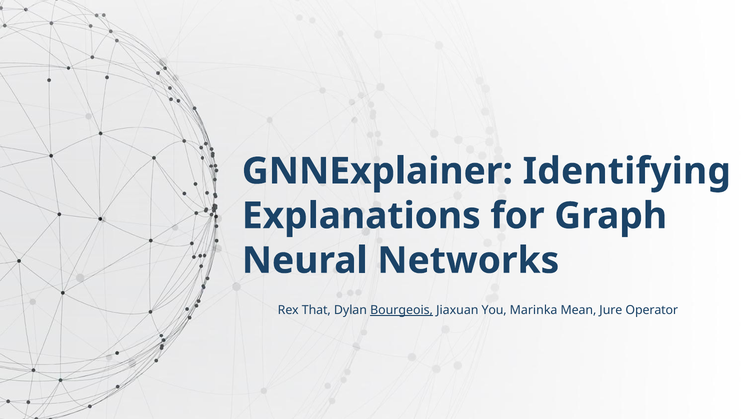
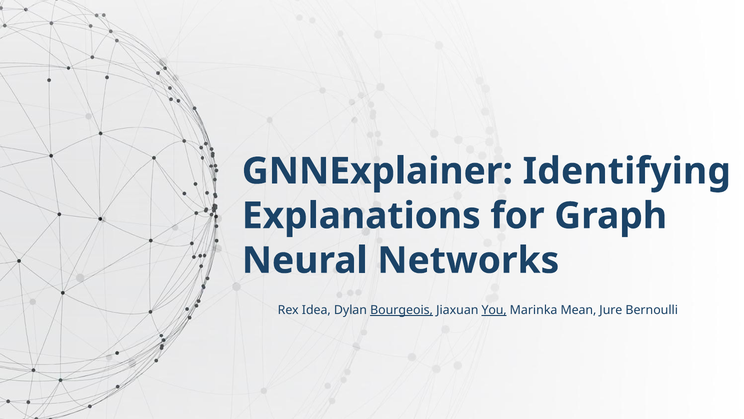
That: That -> Idea (316, 310)
You underline: none -> present (494, 310)
Operator: Operator -> Bernoulli (652, 310)
